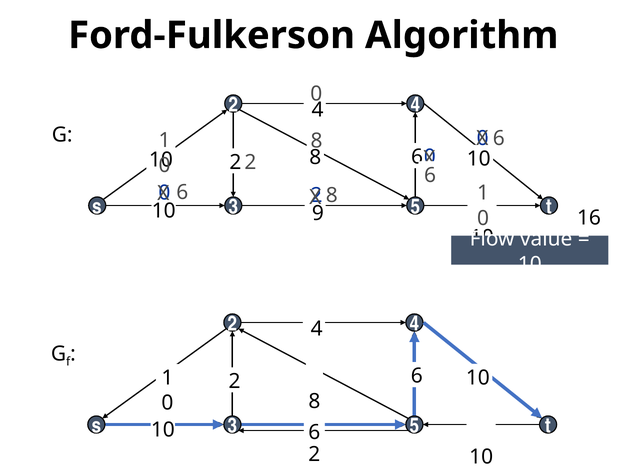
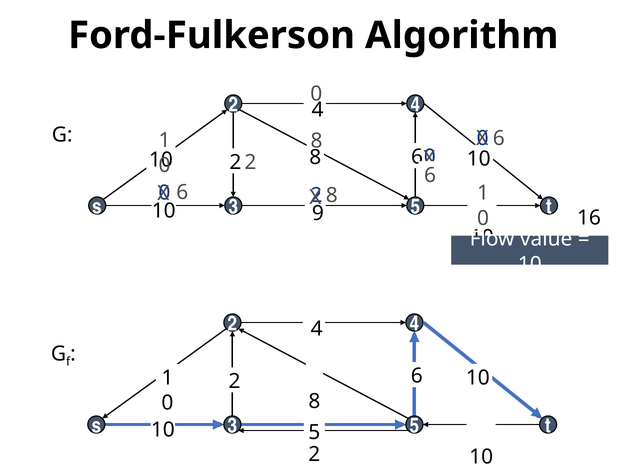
6: 6 -> 5 (314, 433)
